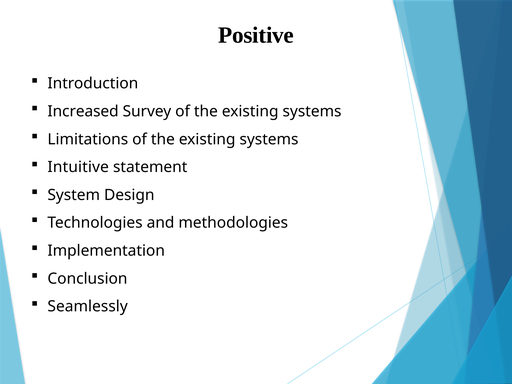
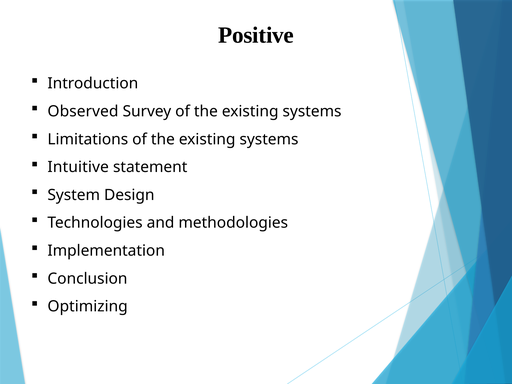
Increased: Increased -> Observed (83, 111)
Seamlessly: Seamlessly -> Optimizing (88, 306)
